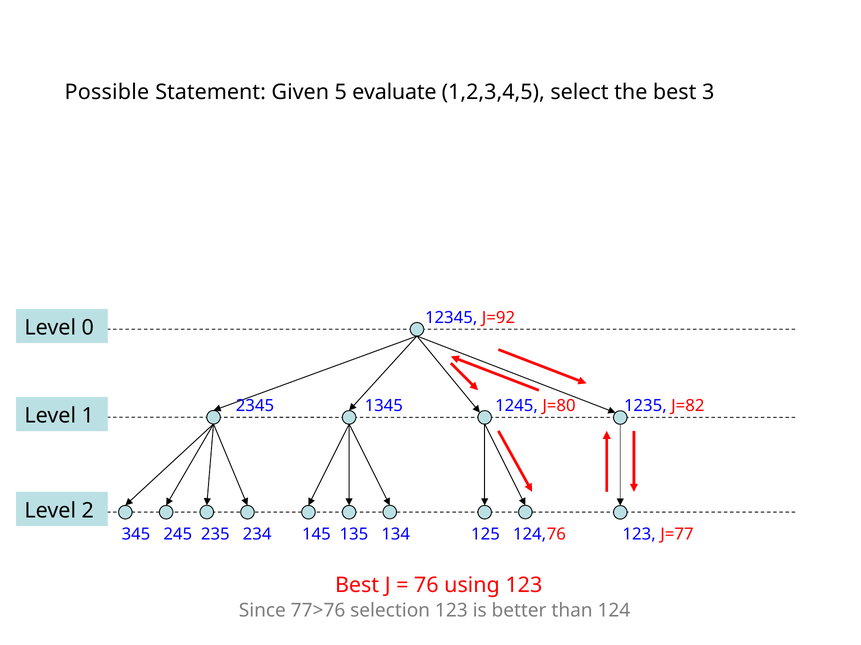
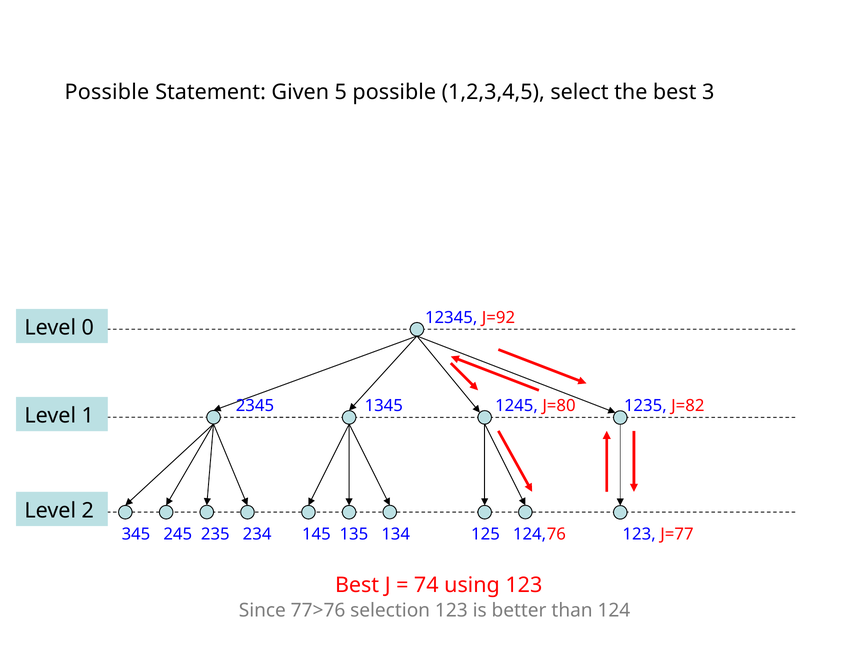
5 evaluate: evaluate -> possible (394, 92)
76: 76 -> 74 (426, 586)
